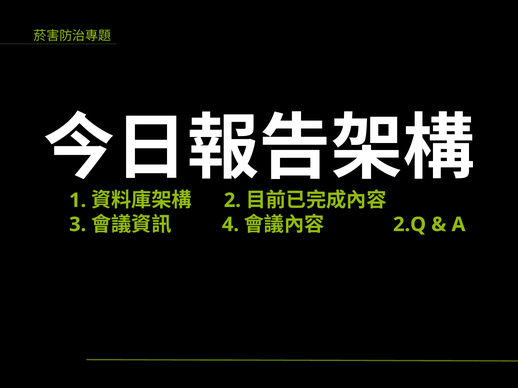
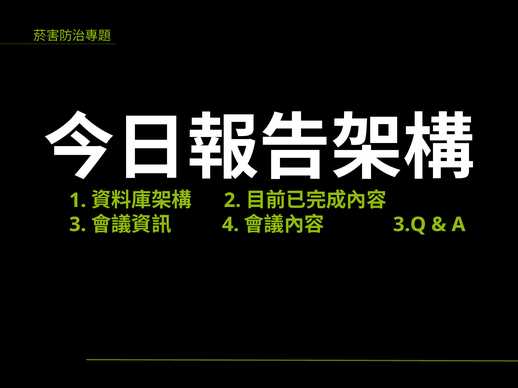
2.Q: 2.Q -> 3.Q (410, 225)
